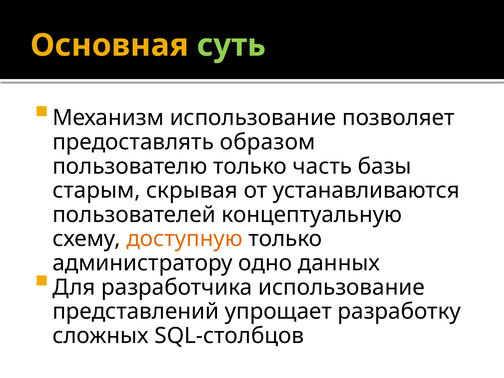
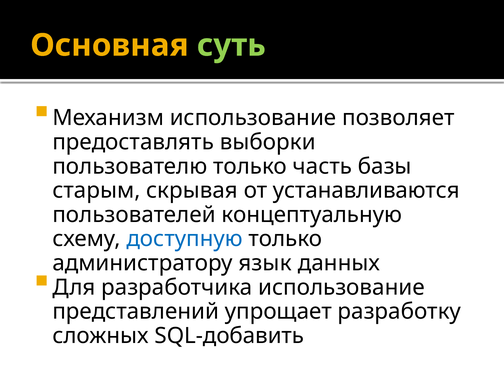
образом: образом -> выборки (268, 142)
доступную colour: orange -> blue (185, 239)
одно: одно -> язык (265, 263)
SQL-столбцов: SQL-столбцов -> SQL-добавить (229, 336)
